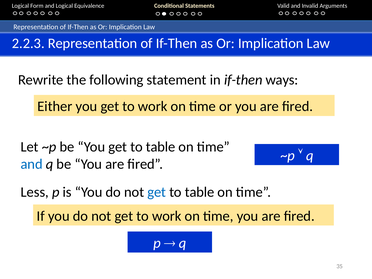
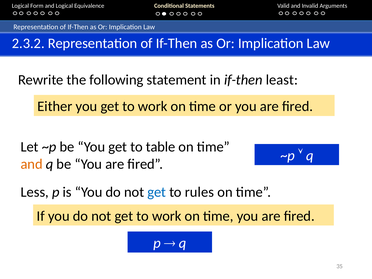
2.2.3: 2.2.3 -> 2.3.2 (28, 43)
ways: ways -> least (282, 80)
and colour: blue -> orange (32, 164)
table: table -> rules (199, 192)
